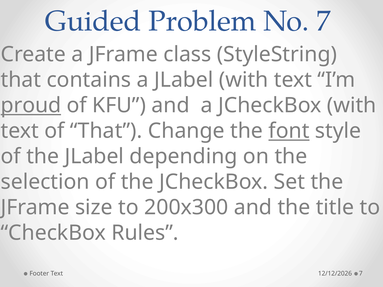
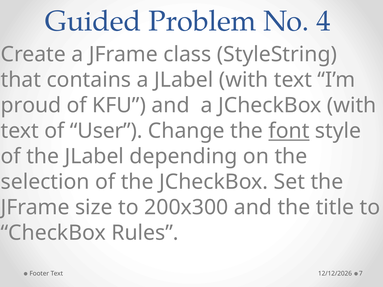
No 7: 7 -> 4 (323, 21)
proud underline: present -> none (31, 106)
of That: That -> User (106, 131)
